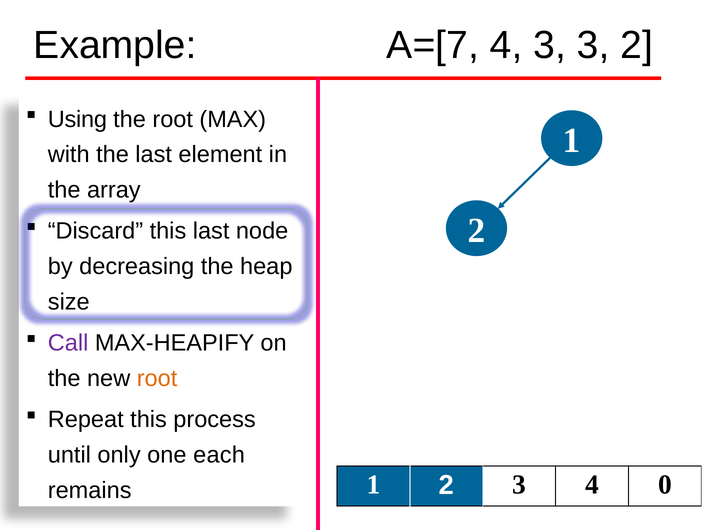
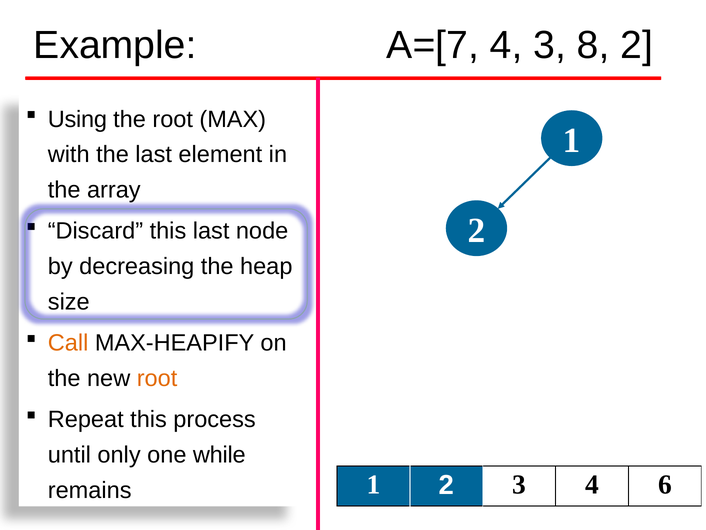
3 3: 3 -> 8 (593, 45)
Call colour: purple -> orange (68, 343)
each: each -> while (219, 455)
0: 0 -> 6 (665, 484)
